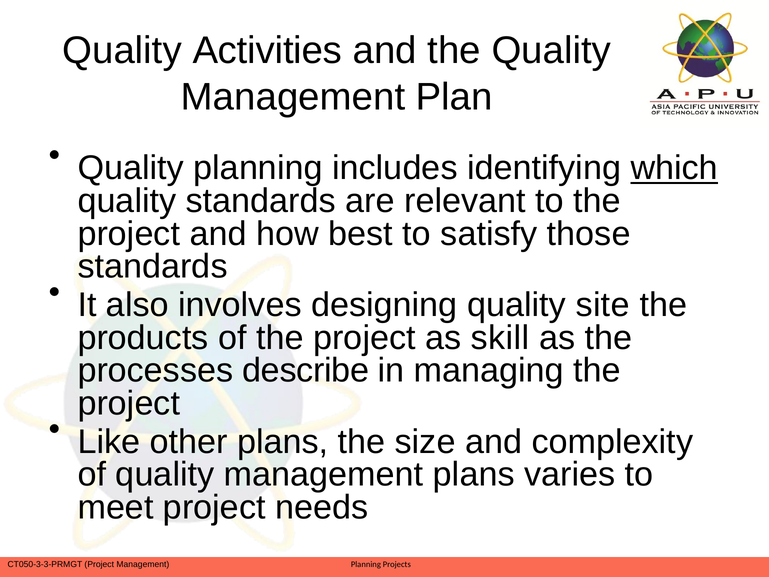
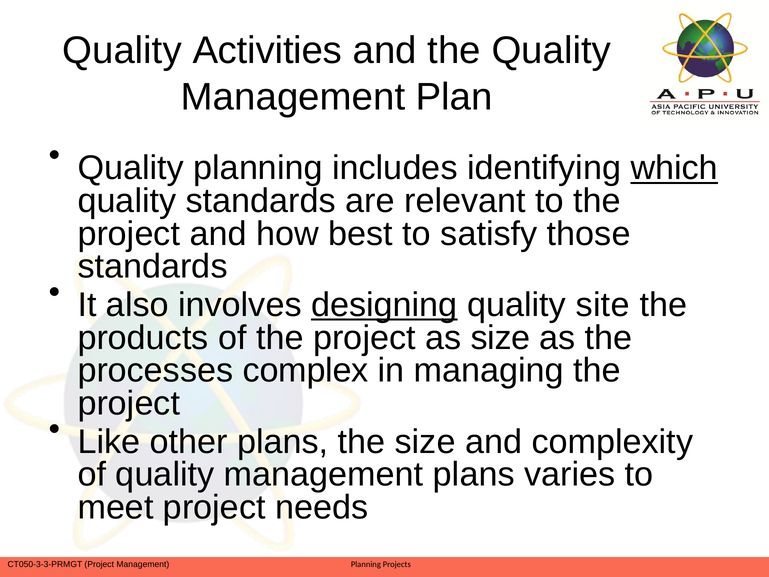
designing underline: none -> present (384, 305)
as skill: skill -> size (500, 338)
describe: describe -> complex (306, 370)
